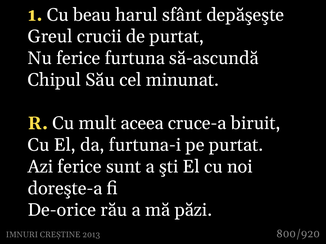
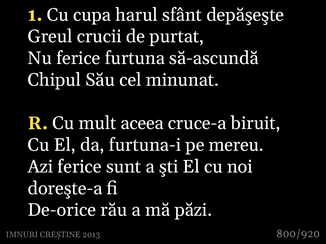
beau: beau -> cupa (92, 15)
pe purtat: purtat -> mereu (236, 145)
